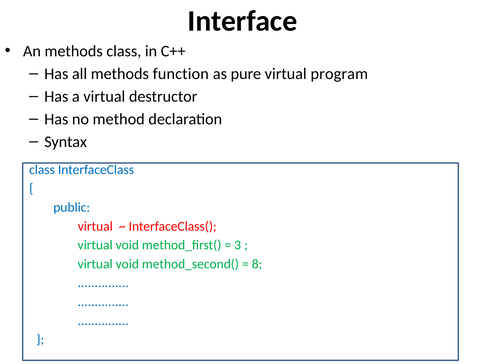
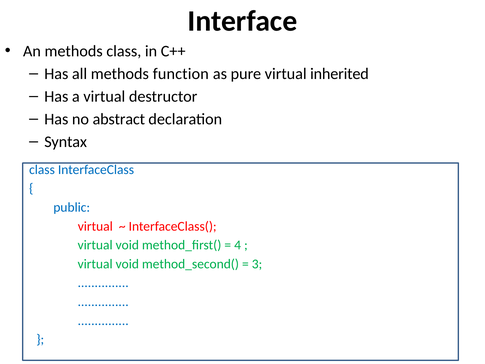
program: program -> inherited (339, 74)
method: method -> abstract (119, 119)
3: 3 -> 4 (238, 245)
8: 8 -> 3 (257, 264)
